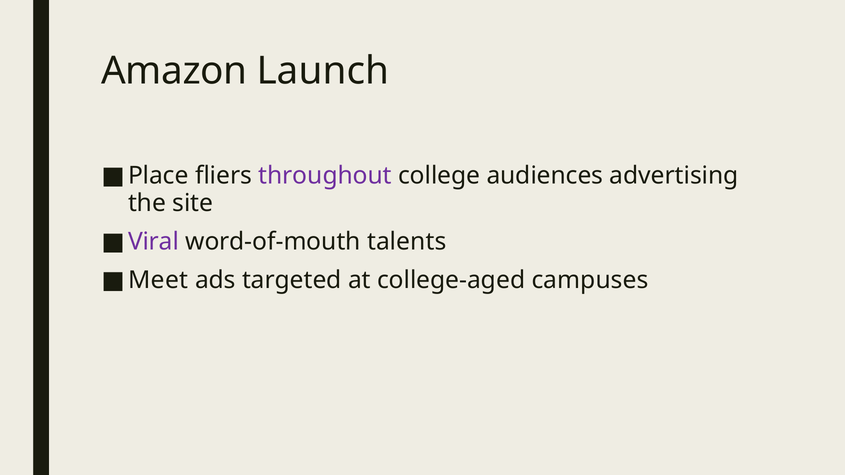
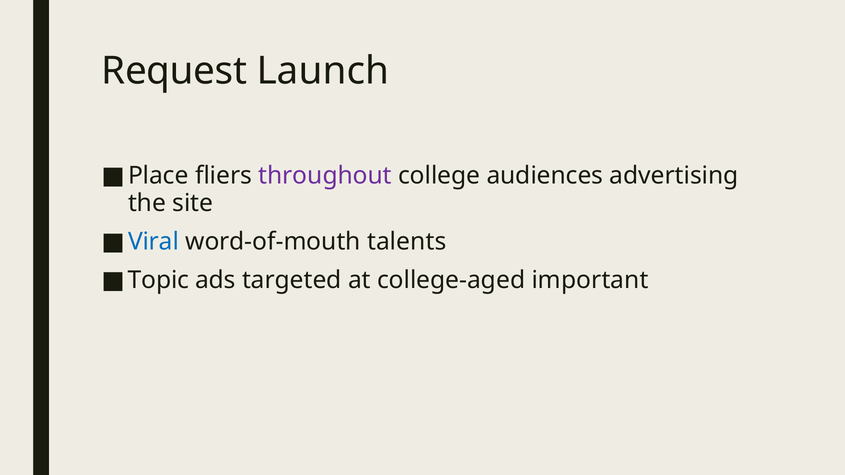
Amazon: Amazon -> Request (174, 71)
Viral colour: purple -> blue (154, 242)
Meet: Meet -> Topic (158, 280)
campuses: campuses -> important (590, 280)
